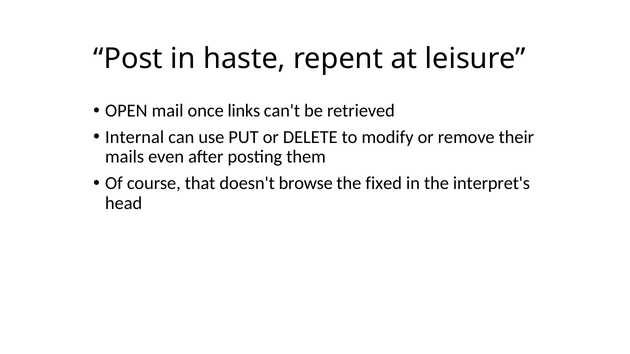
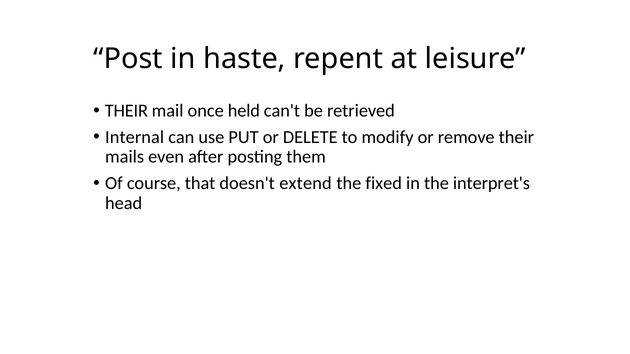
OPEN: OPEN -> THEIR (126, 111)
links: links -> held (244, 111)
browse: browse -> extend (306, 183)
